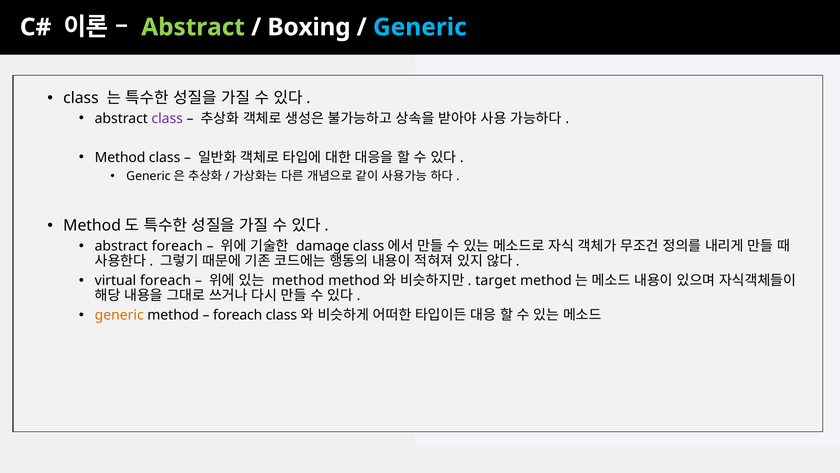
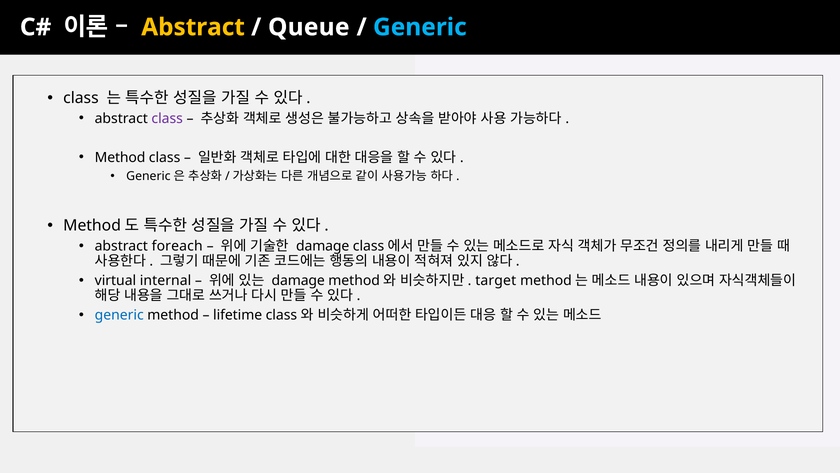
Abstract colour: light green -> yellow (193, 27)
Boxing: Boxing -> Queue (309, 27)
virtual foreach: foreach -> internal (166, 280)
method: method -> damage (298, 280)
generic colour: orange -> blue (119, 315)
foreach: foreach -> lifetime (238, 315)
